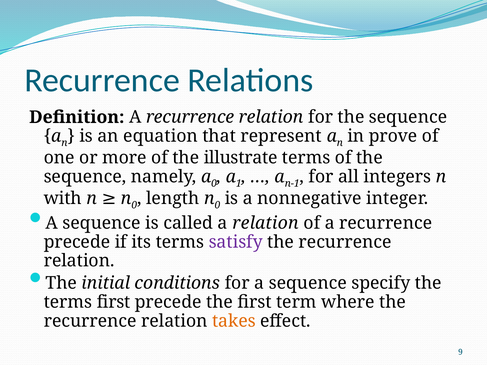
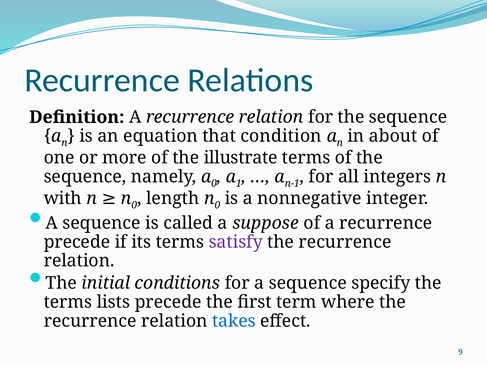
represent: represent -> condition (281, 136)
prove: prove -> about (393, 136)
a relation: relation -> suppose (266, 223)
terms first: first -> lists (113, 302)
takes colour: orange -> blue (234, 321)
